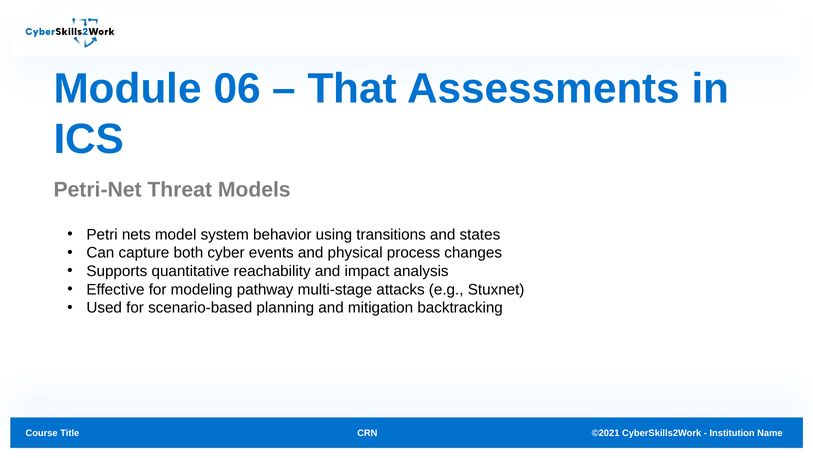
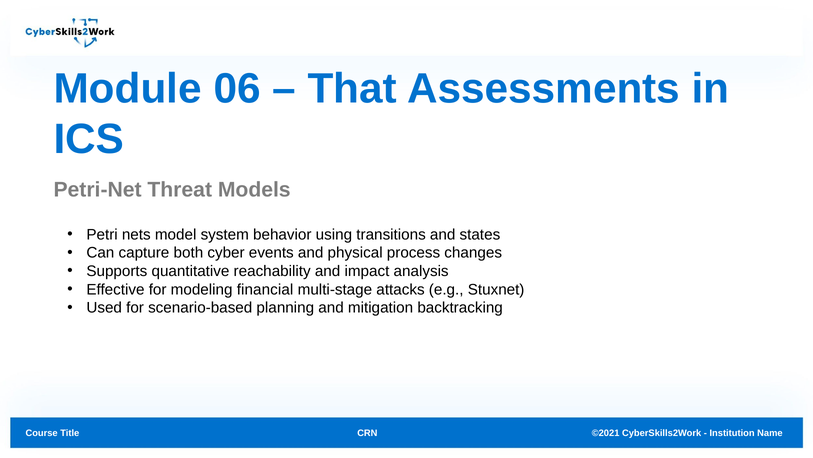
pathway: pathway -> financial (265, 289)
